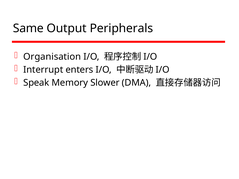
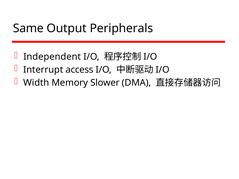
Organisation: Organisation -> Independent (52, 57)
enters: enters -> access (79, 70)
Speak: Speak -> Width (36, 83)
